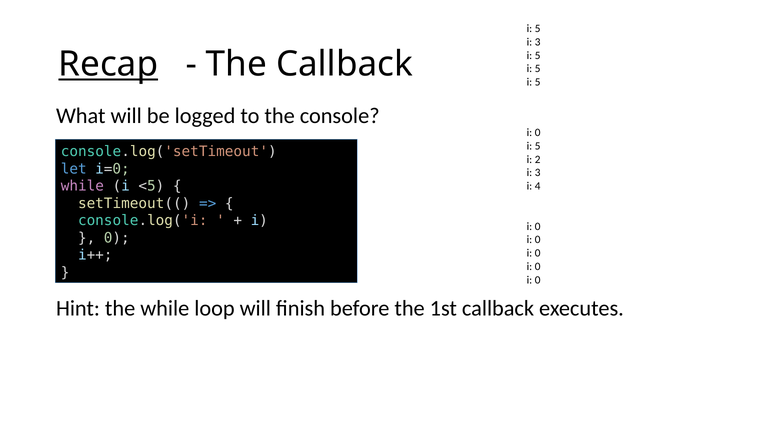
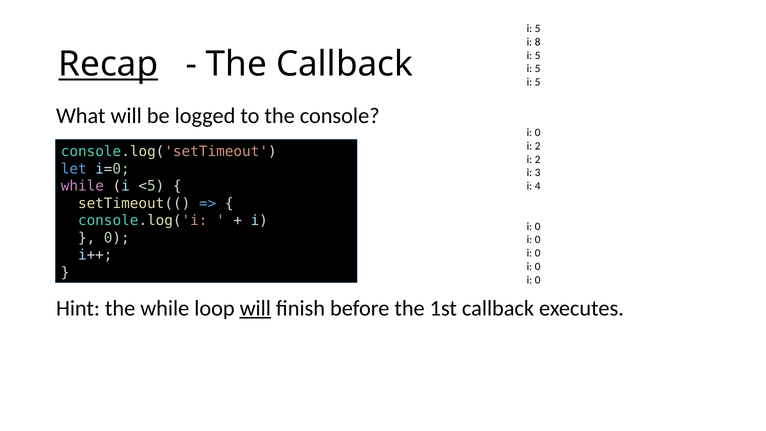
3: 3 -> 8 (538, 42)
5: 5 -> 2 (538, 146)
will underline: none -> present (255, 308)
